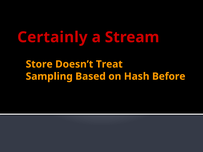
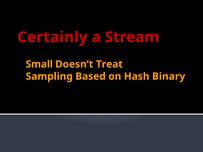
Store: Store -> Small (39, 64)
Before: Before -> Binary (169, 76)
